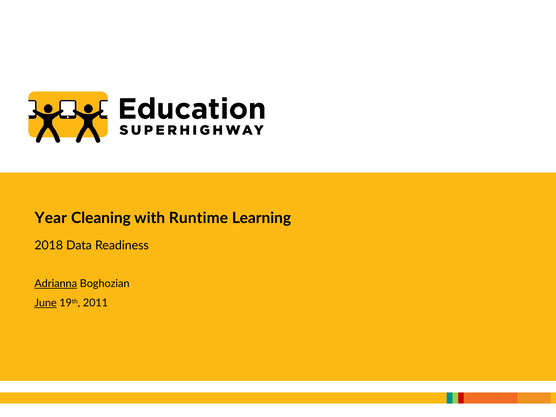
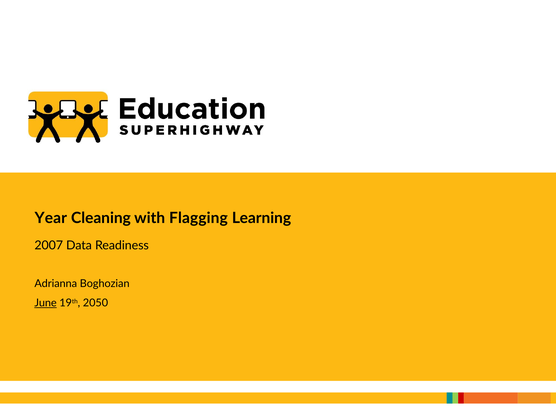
Runtime: Runtime -> Flagging (198, 218)
2018: 2018 -> 2007 (49, 245)
Adrianna underline: present -> none (56, 284)
2011: 2011 -> 2050 (95, 303)
